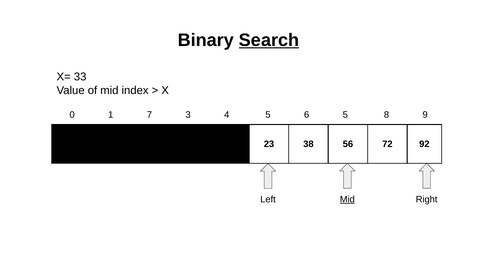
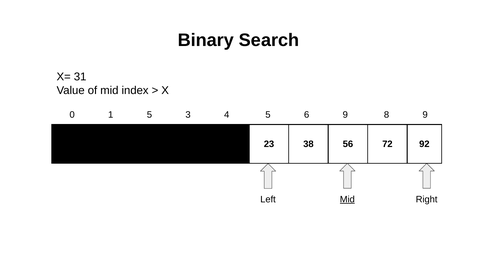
Search underline: present -> none (269, 40)
33: 33 -> 31 (80, 77)
1 7: 7 -> 5 (149, 114)
6 5: 5 -> 9 (345, 114)
